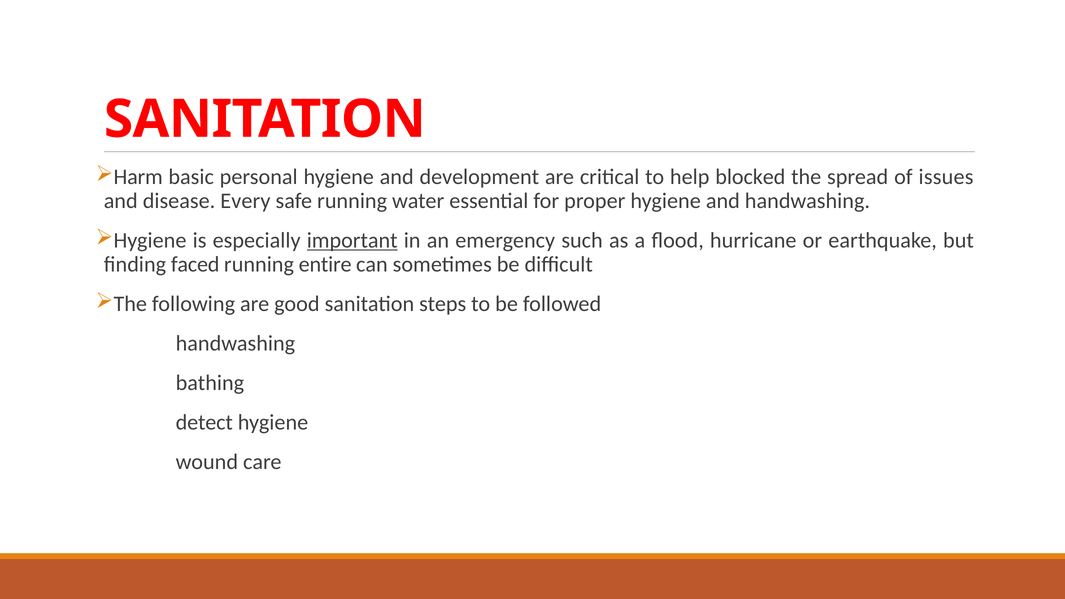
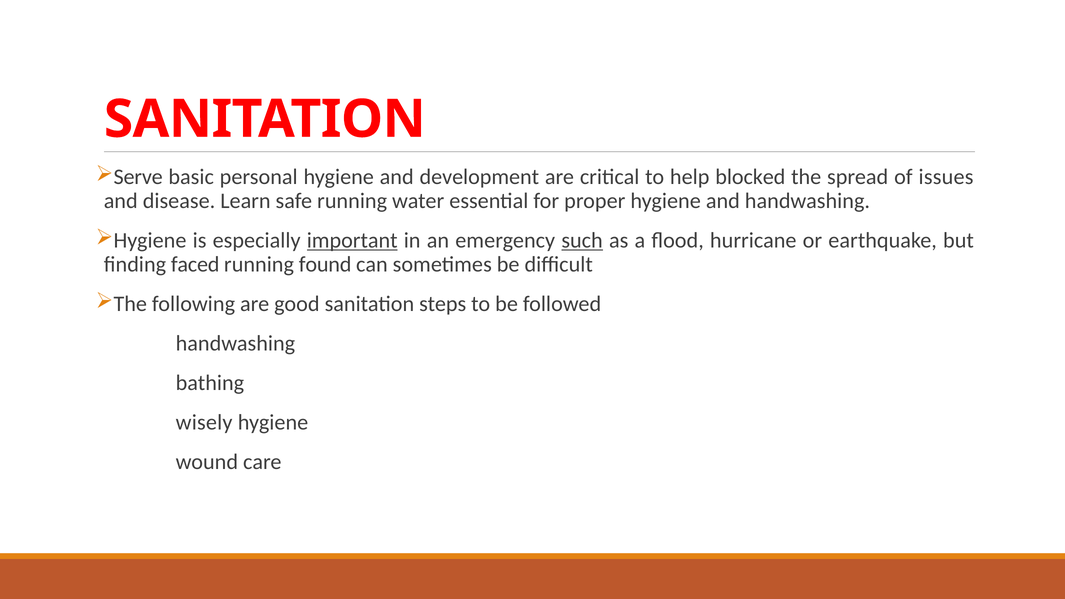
Harm: Harm -> Serve (138, 177)
Every: Every -> Learn (245, 201)
such underline: none -> present (582, 241)
entire: entire -> found (325, 264)
detect: detect -> wisely (204, 422)
